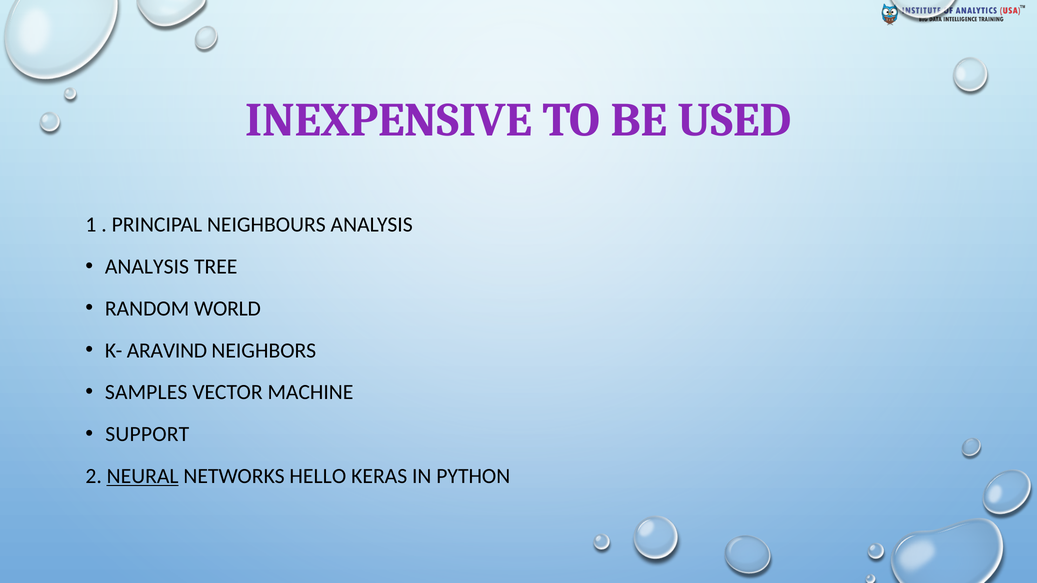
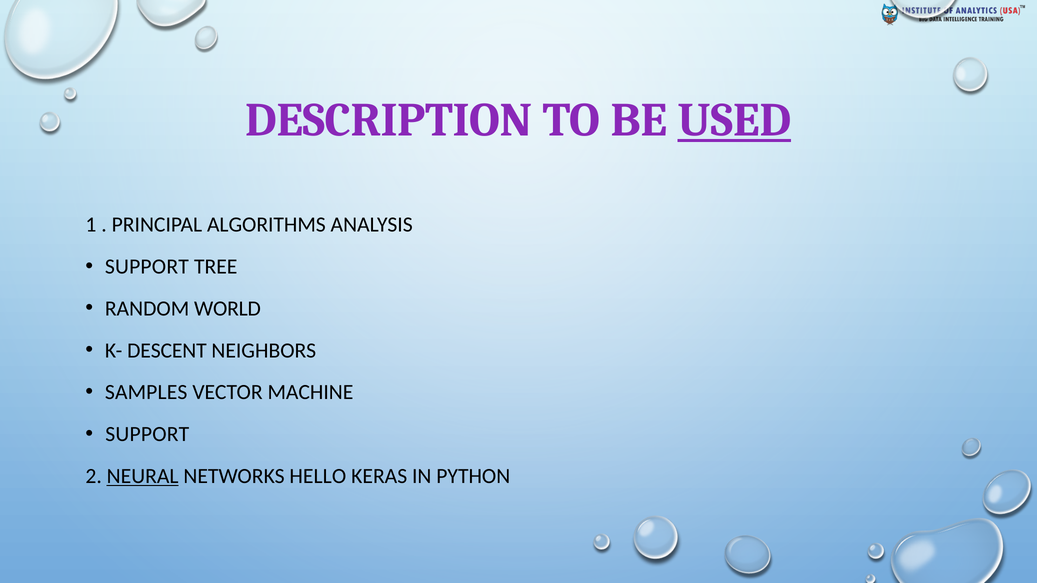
INEXPENSIVE: INEXPENSIVE -> DESCRIPTION (389, 120)
USED underline: none -> present (734, 120)
NEIGHBOURS: NEIGHBOURS -> ALGORITHMS (266, 225)
ANALYSIS: ANALYSIS -> SUPPORT (147, 267)
ARAVIND: ARAVIND -> DESCENT (167, 351)
